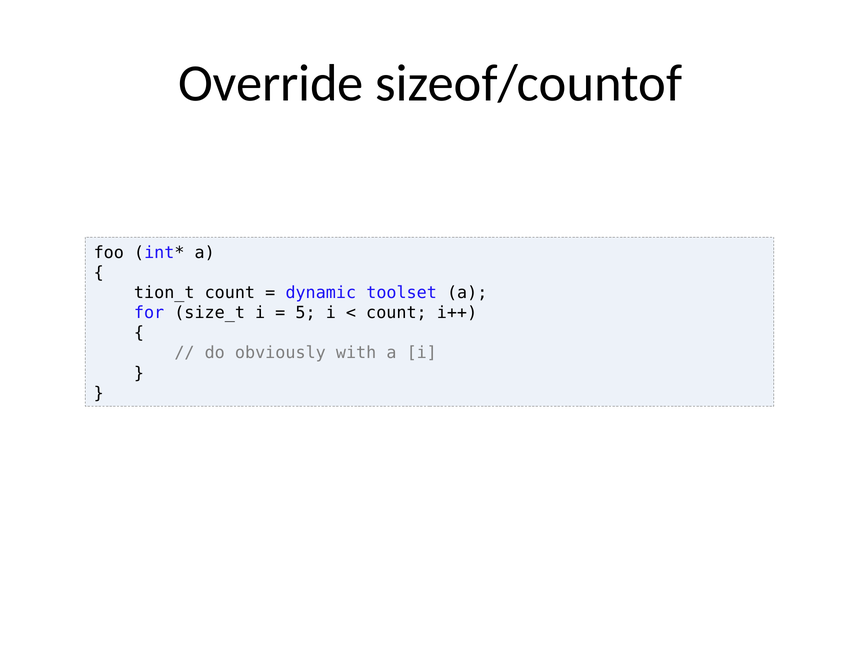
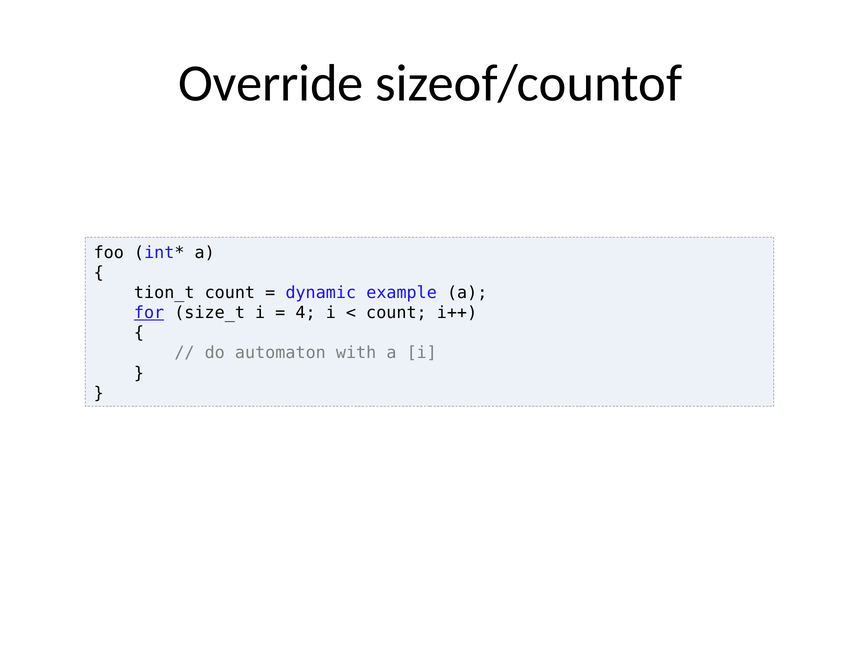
toolset: toolset -> example (402, 293)
for underline: none -> present (149, 313)
5: 5 -> 4 (306, 313)
obviously: obviously -> automaton (280, 353)
